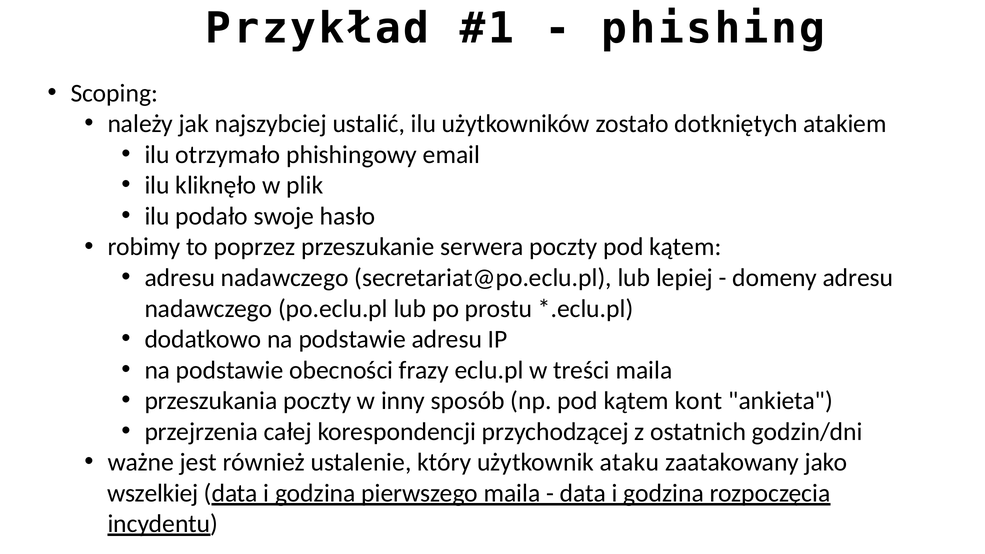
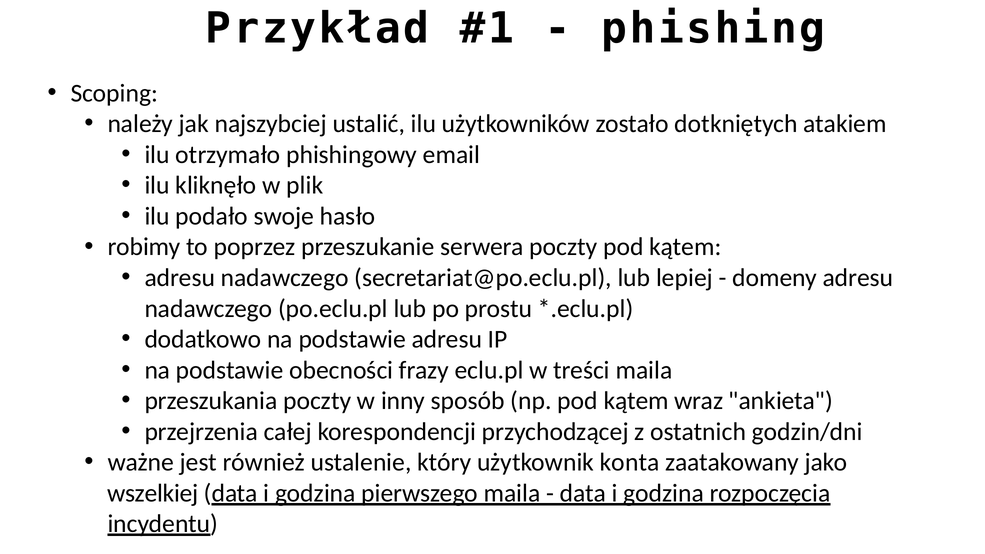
kont: kont -> wraz (699, 401)
ataku: ataku -> konta (630, 462)
